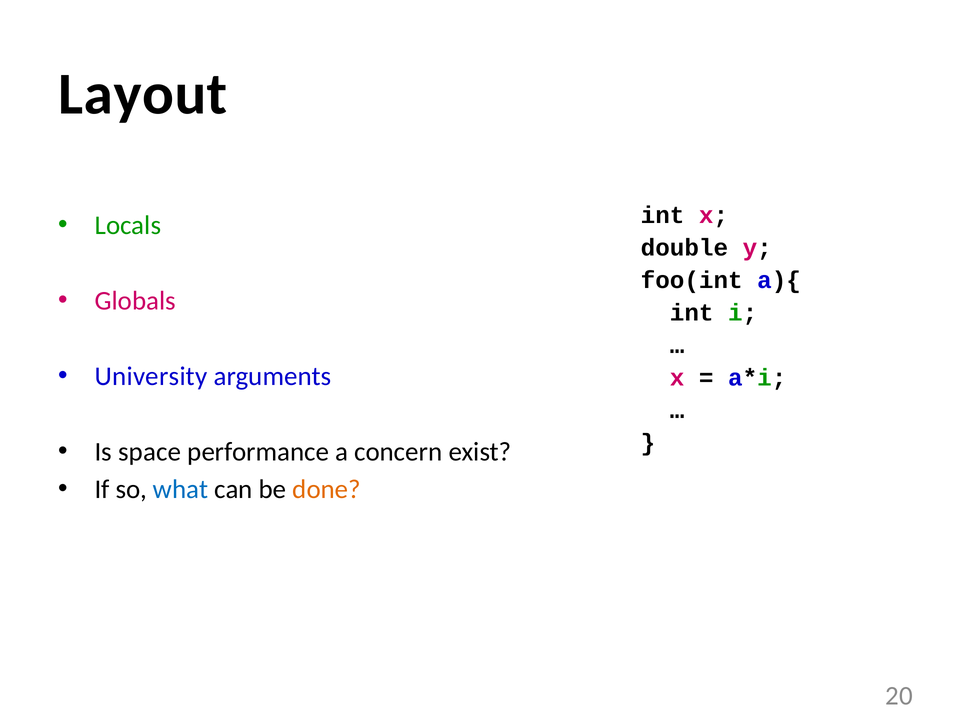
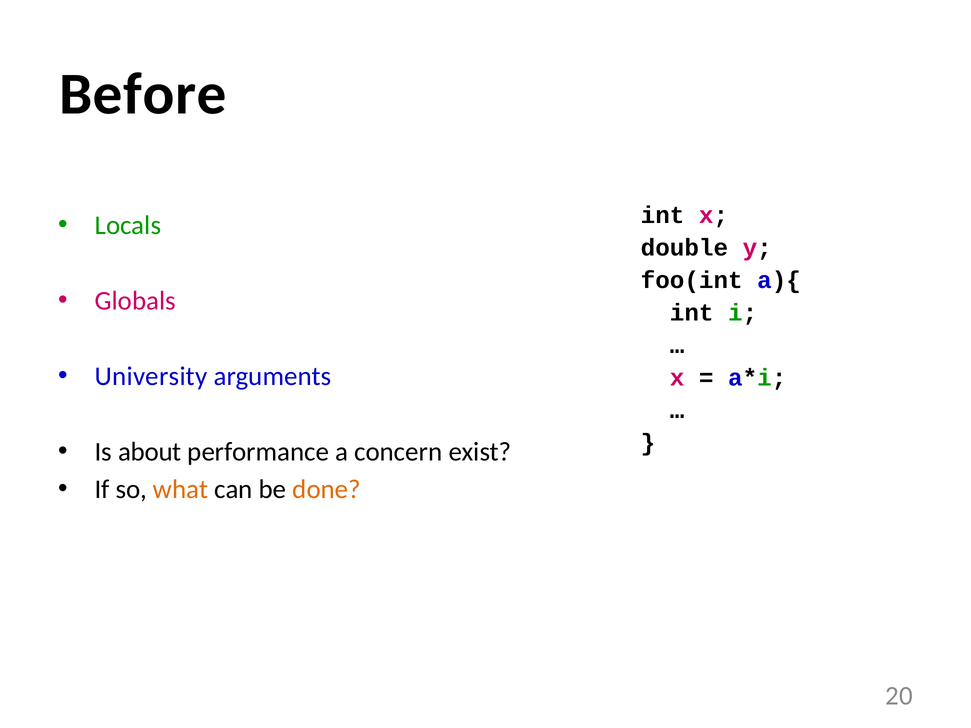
Layout: Layout -> Before (143, 94)
space: space -> about (150, 452)
what colour: blue -> orange (181, 490)
